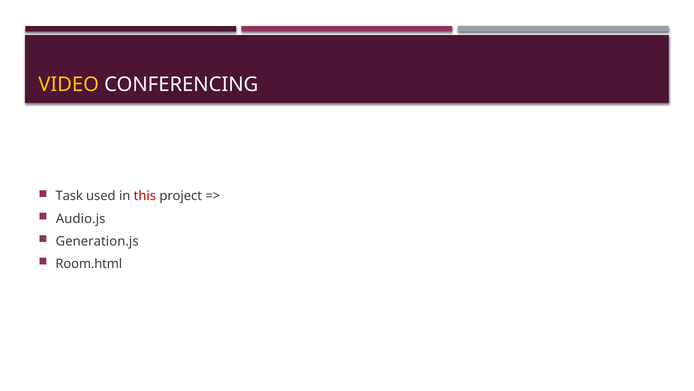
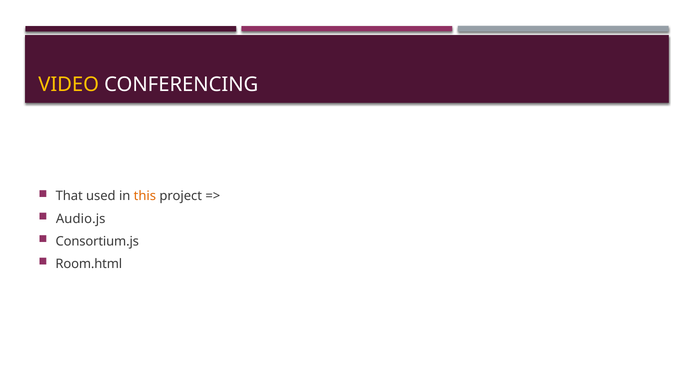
Task: Task -> That (69, 196)
this colour: red -> orange (145, 196)
Generation.js: Generation.js -> Consortium.js (97, 241)
